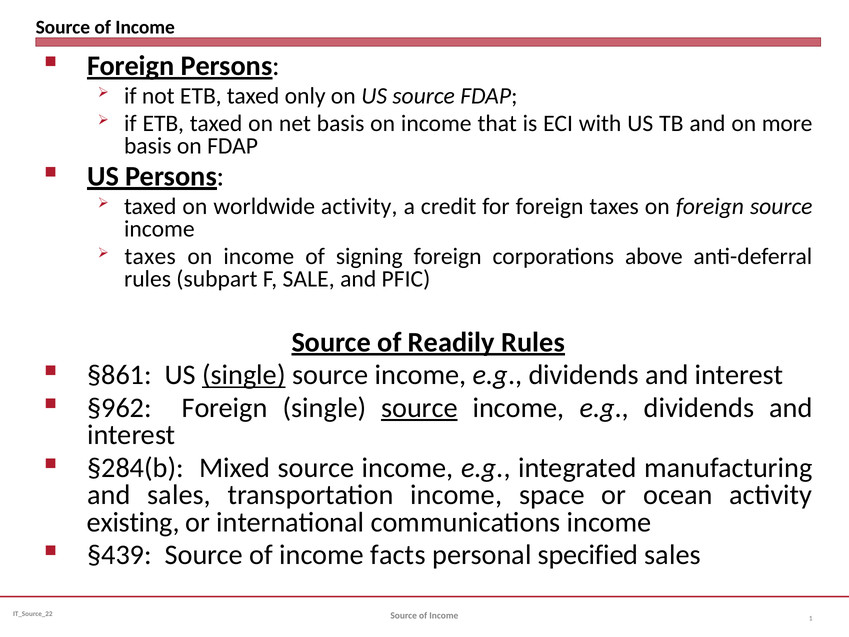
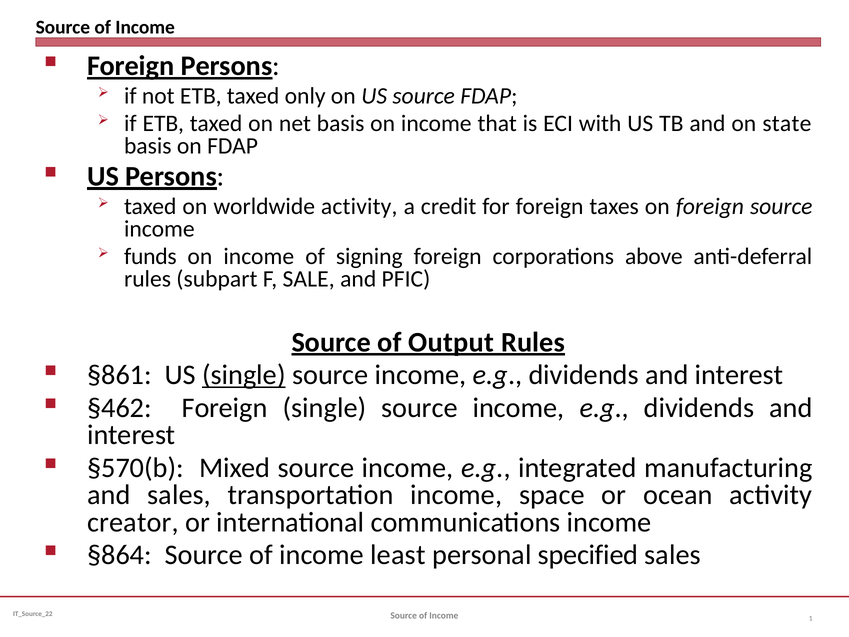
more: more -> state (787, 123)
taxes: taxes -> funds (150, 256)
Readily: Readily -> Output (451, 342)
§962: §962 -> §462 (120, 408)
source underline: present -> none (419, 408)
§284(b: §284(b -> §570(b (136, 468)
existing: existing -> creator (133, 522)
§439: §439 -> §864 (120, 555)
facts: facts -> least (398, 555)
